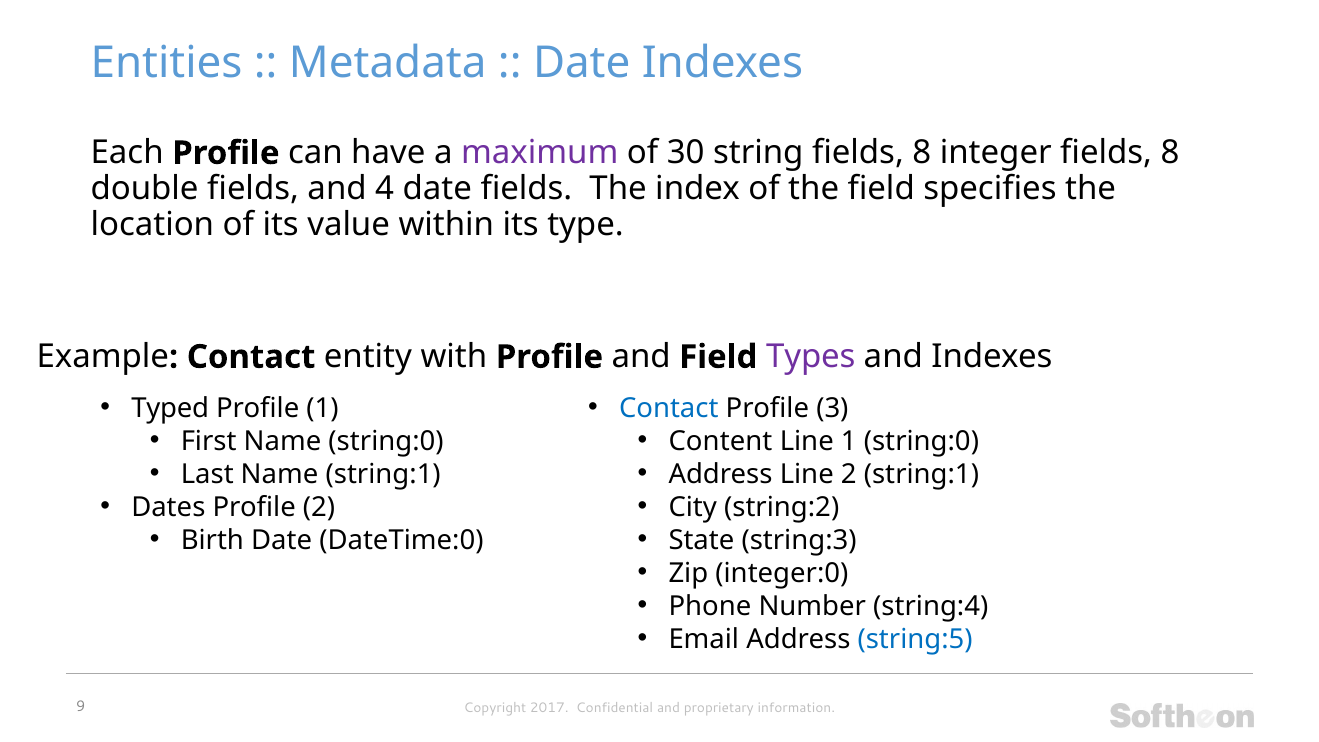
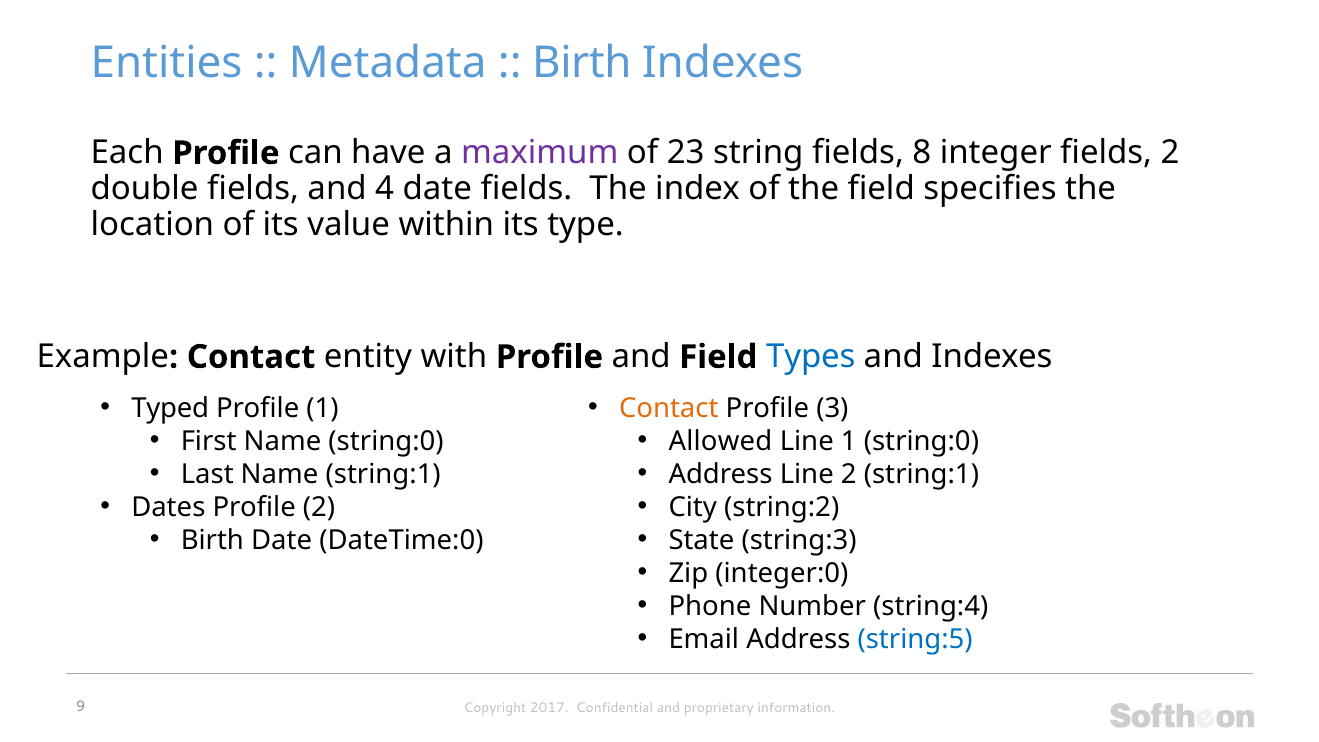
Date: Date -> Birth (582, 63)
30: 30 -> 23 (686, 153)
integer fields 8: 8 -> 2 (1170, 153)
Types colour: purple -> blue (811, 357)
Contact colour: blue -> orange (669, 408)
Content: Content -> Allowed (720, 441)
